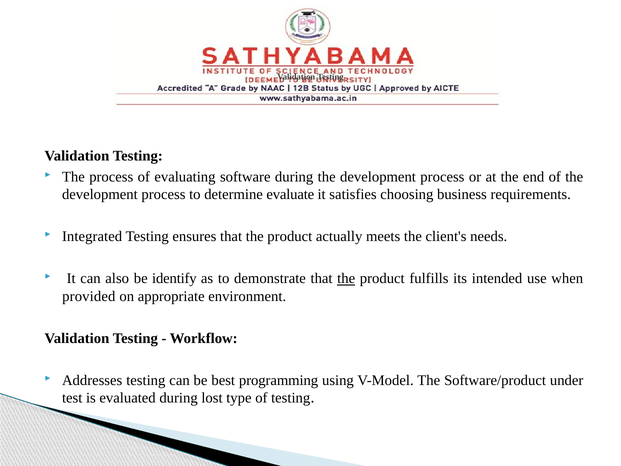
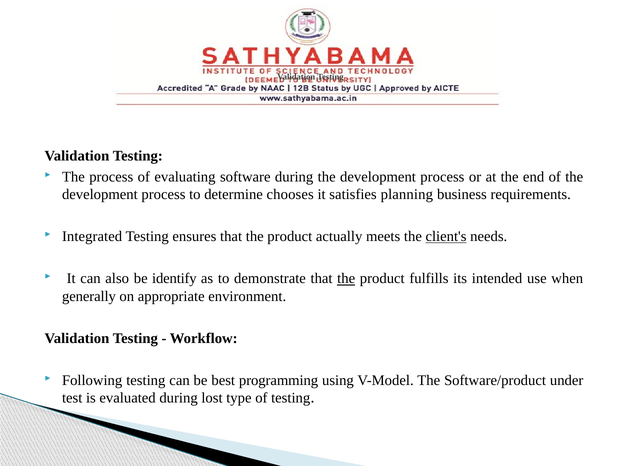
evaluate: evaluate -> chooses (290, 194)
choosing: choosing -> planning (407, 194)
client's underline: none -> present (446, 236)
provided: provided -> generally (89, 296)
Addresses: Addresses -> Following (92, 380)
